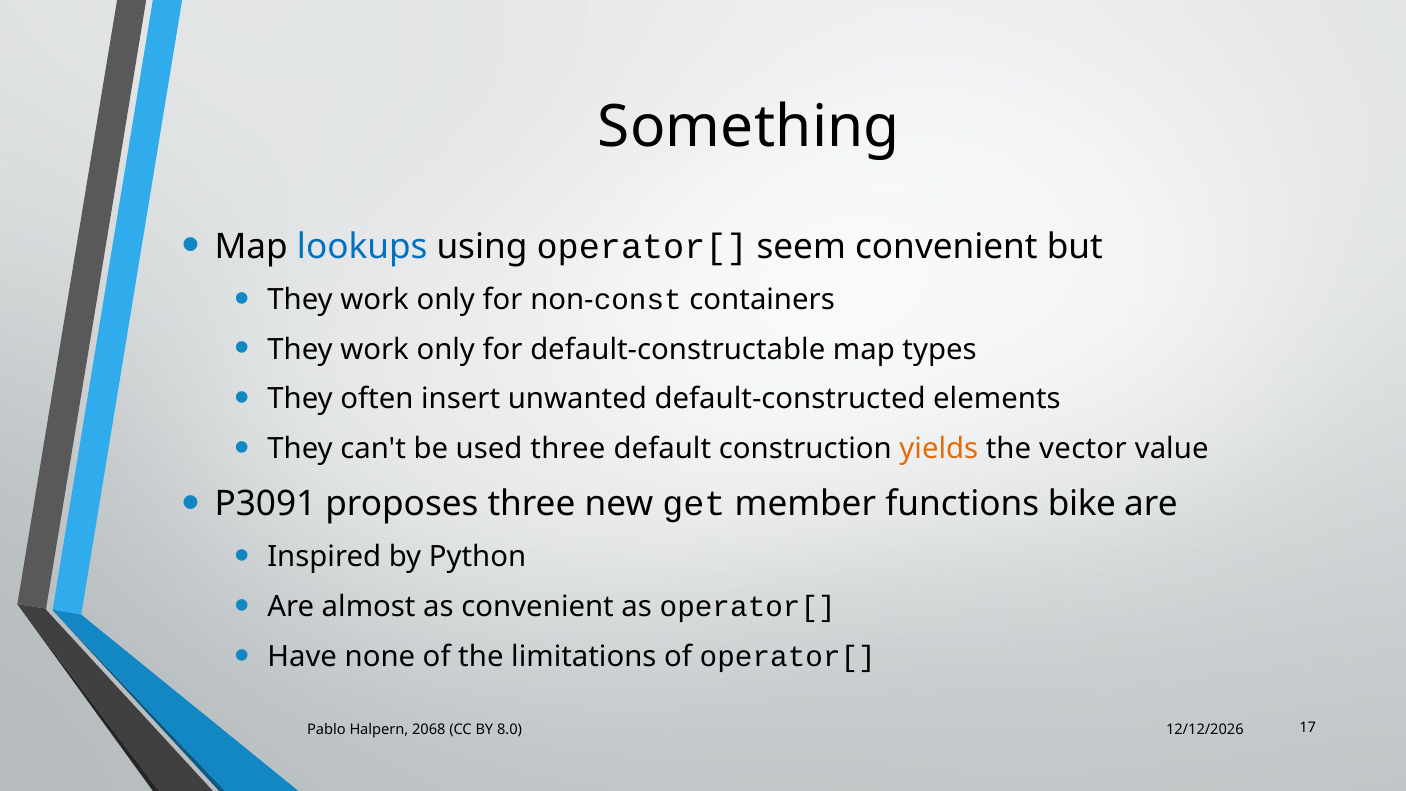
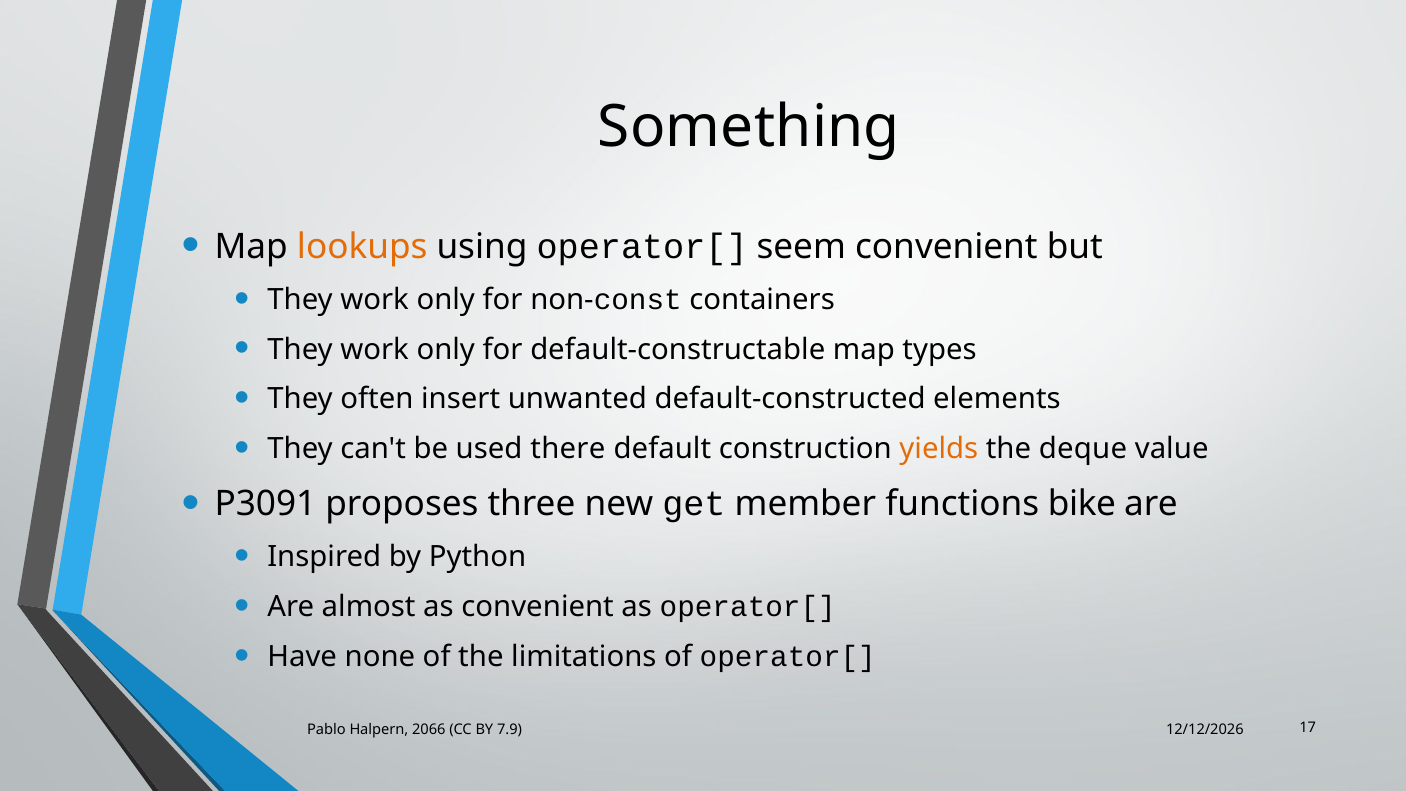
lookups colour: blue -> orange (362, 246)
used three: three -> there (568, 449)
vector: vector -> deque (1083, 449)
2068: 2068 -> 2066 (429, 729)
8.0: 8.0 -> 7.9 (510, 729)
